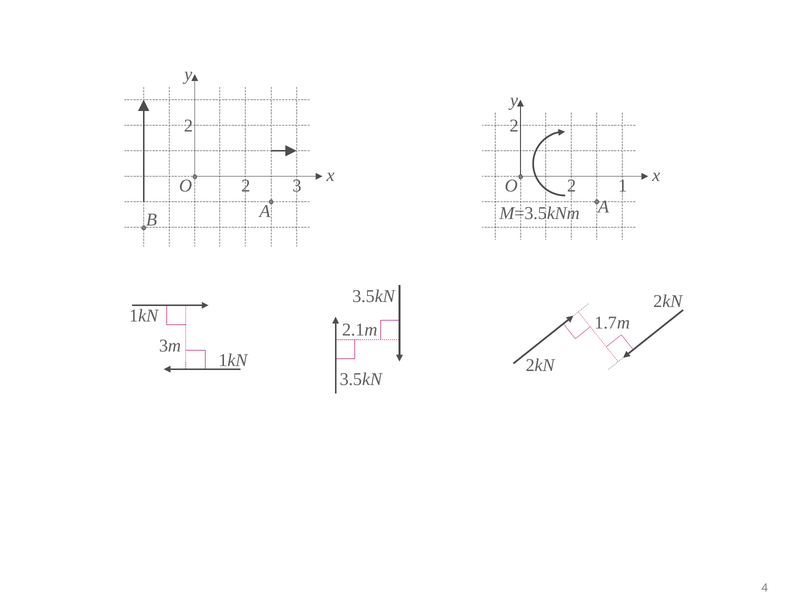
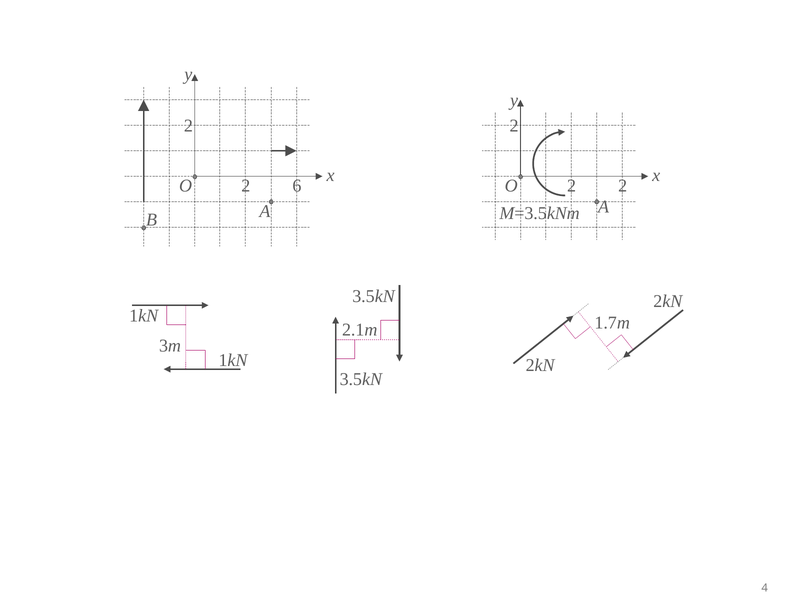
3: 3 -> 6 (297, 186)
1: 1 -> 2 (623, 186)
